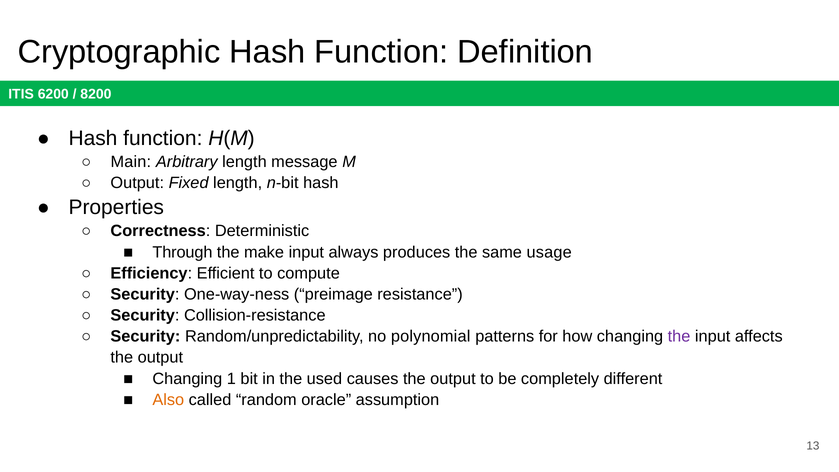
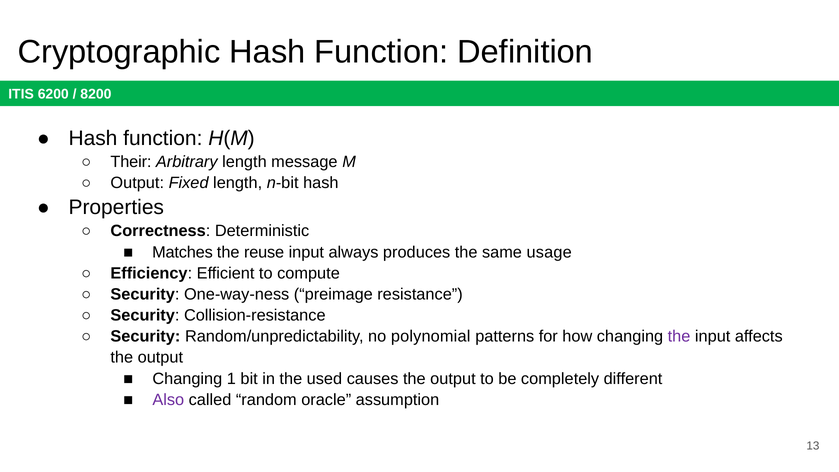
Main: Main -> Their (131, 162)
Through: Through -> Matches (182, 252)
make: make -> reuse (264, 252)
Also colour: orange -> purple (168, 400)
